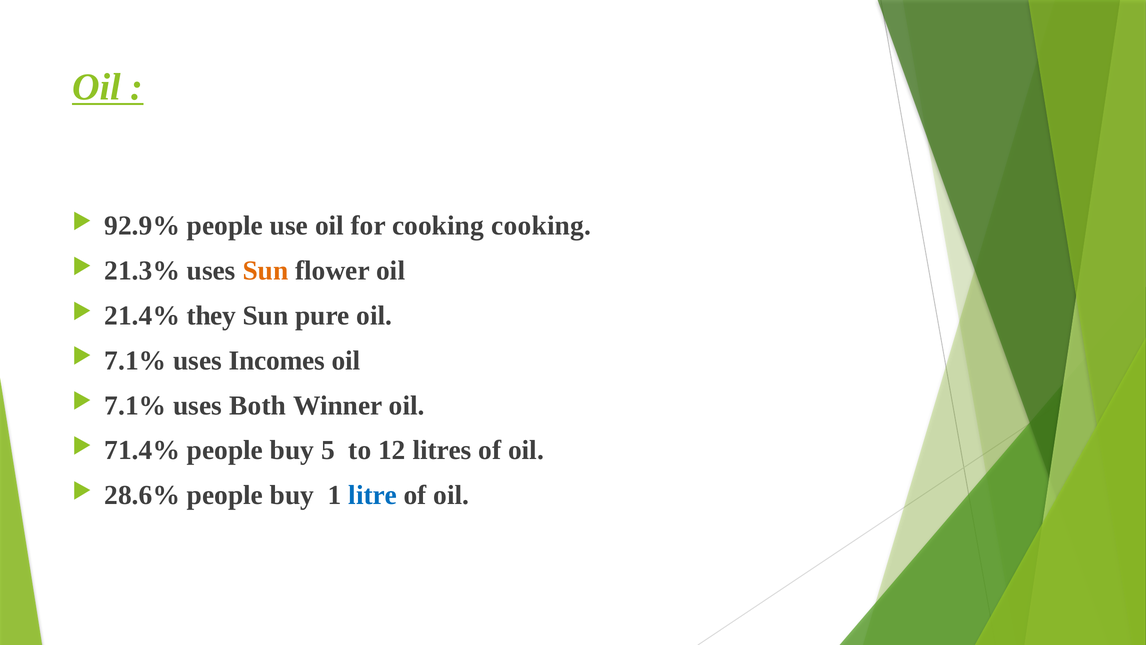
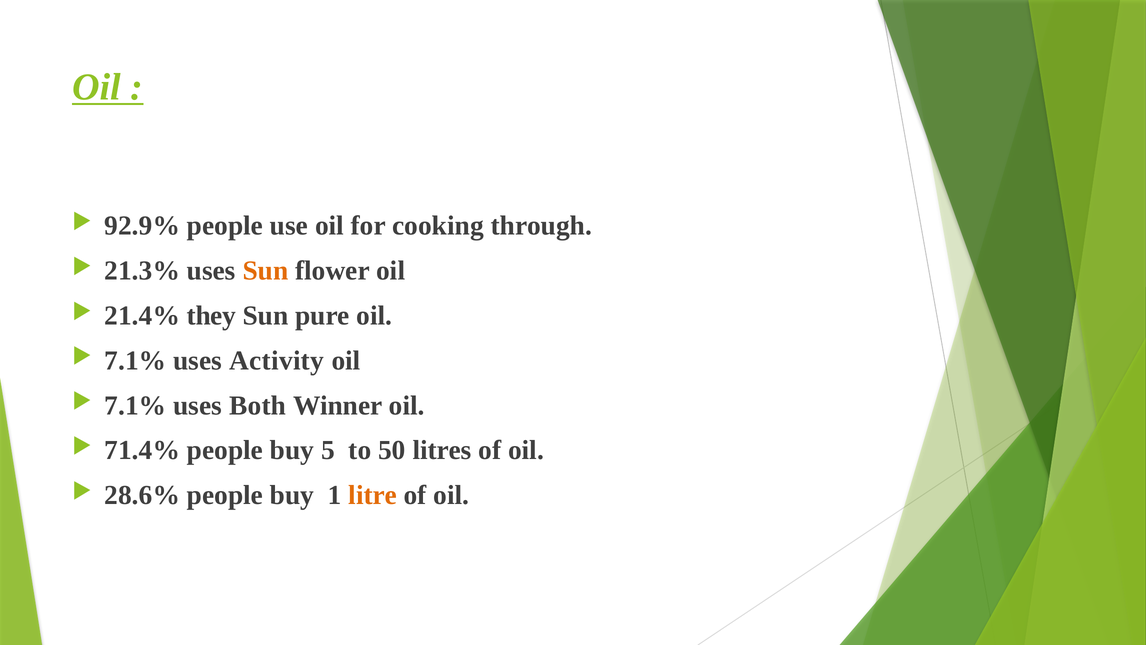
cooking cooking: cooking -> through (541, 226)
Incomes: Incomes -> Activity (277, 360)
12: 12 -> 50 (392, 450)
litre colour: blue -> orange (373, 495)
